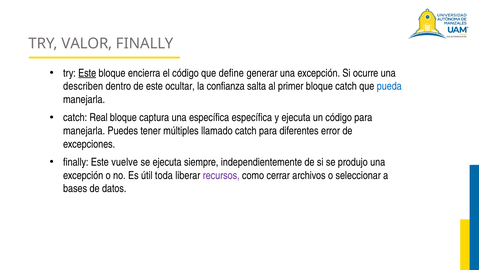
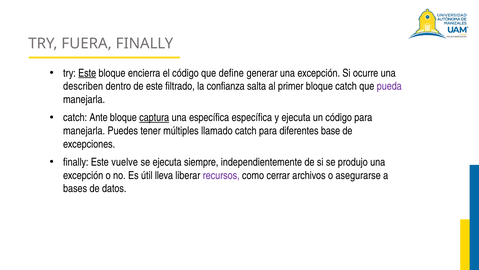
VALOR: VALOR -> FUERA (87, 43)
ocultar: ocultar -> filtrado (180, 86)
pueda colour: blue -> purple (389, 86)
Real: Real -> Ante (99, 117)
captura underline: none -> present (154, 117)
error: error -> base (331, 131)
toda: toda -> lleva (164, 175)
seleccionar: seleccionar -> asegurarse (358, 175)
